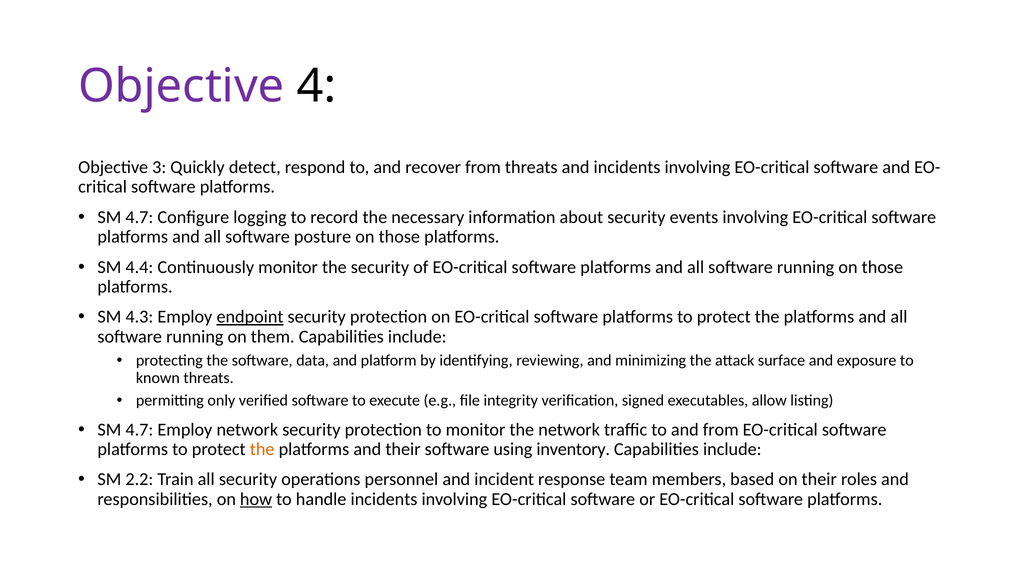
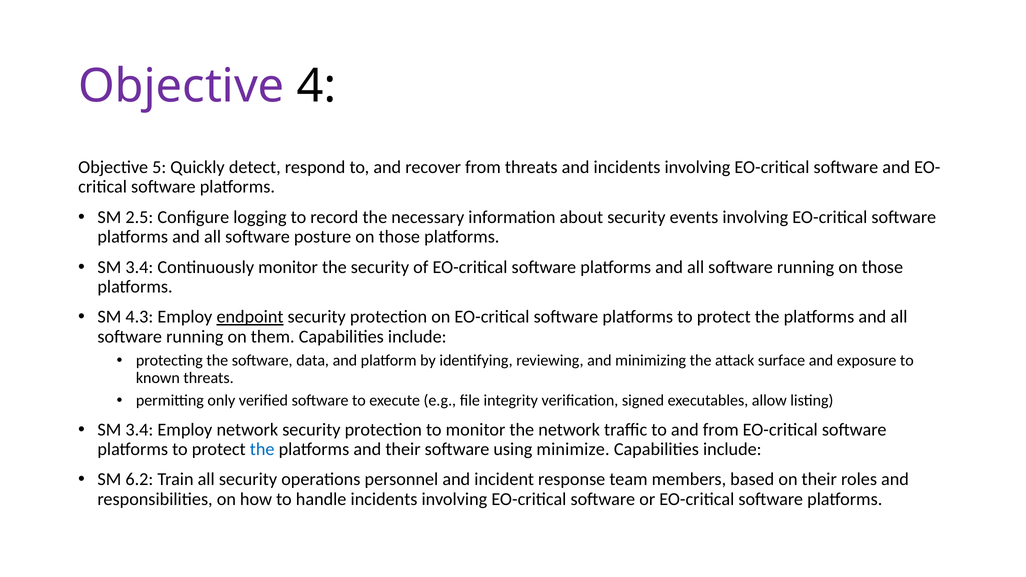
3: 3 -> 5 (159, 167)
4.7: 4.7 -> 2.5 (139, 217)
4.4: 4.4 -> 3.4 (139, 267)
4.7: 4.7 -> 3.4 (139, 430)
the colour: orange -> blue (262, 449)
inventory: inventory -> minimize (573, 449)
2.2: 2.2 -> 6.2 (139, 480)
how underline: present -> none (256, 499)
